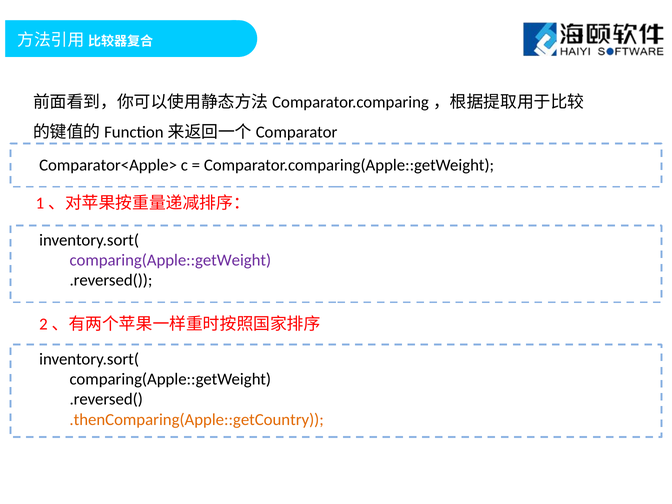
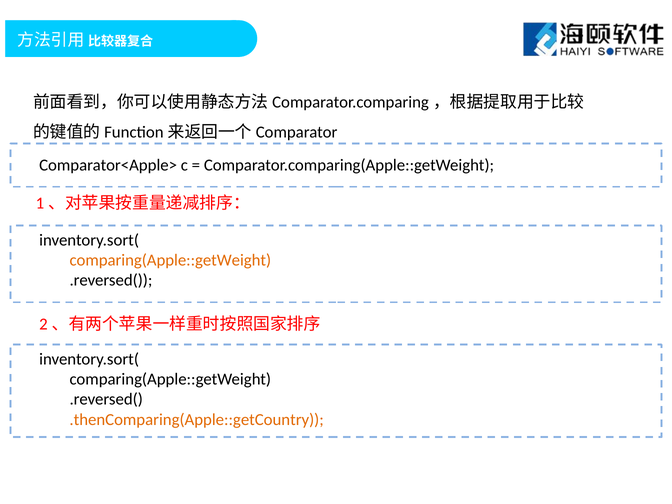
comparing(Apple::getWeight colour: purple -> orange (170, 260)
